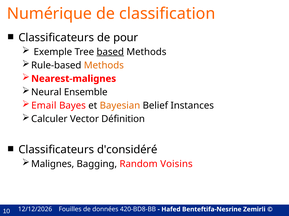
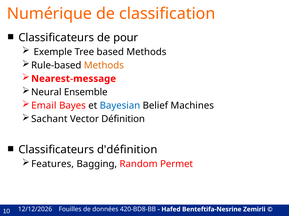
based underline: present -> none (110, 52)
Nearest-malignes: Nearest-malignes -> Nearest-message (74, 79)
Bayesian colour: orange -> blue (120, 106)
Instances: Instances -> Machines (192, 106)
Calculer: Calculer -> Sachant (49, 119)
d'considéré: d'considéré -> d'définition (127, 150)
Malignes: Malignes -> Features (53, 164)
Voisins: Voisins -> Permet (177, 164)
